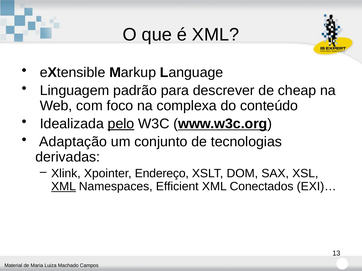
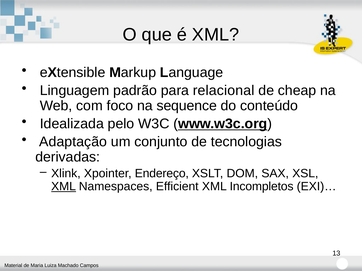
descrever: descrever -> relacional (224, 91)
complexa: complexa -> sequence (187, 106)
pelo underline: present -> none (121, 124)
Conectados: Conectados -> Incompletos (262, 187)
